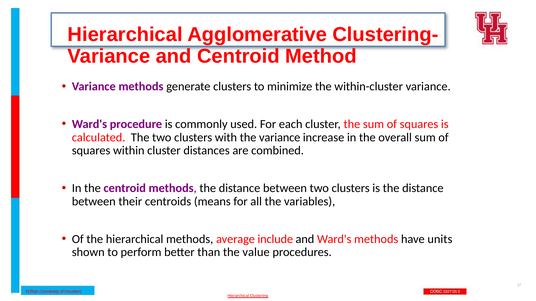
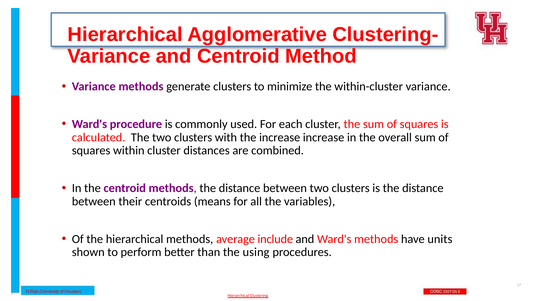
the variance: variance -> increase (280, 138)
value: value -> using (256, 253)
